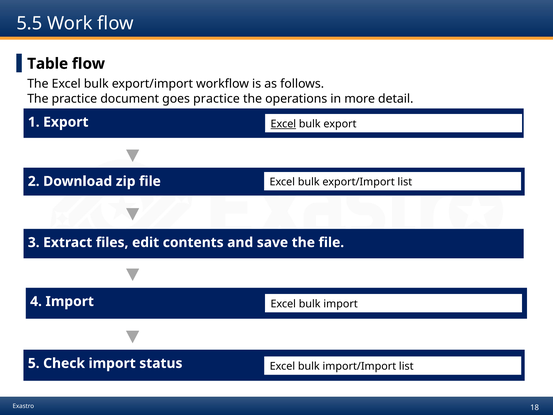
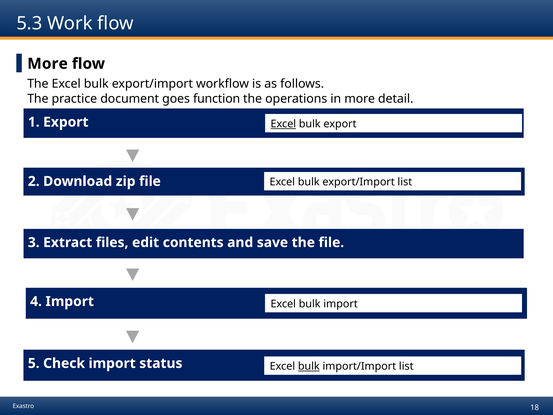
5.5: 5.5 -> 5.3 (29, 23)
Table: Table -> More (48, 64)
goes practice: practice -> function (217, 99)
bulk underline: none -> present (309, 366)
